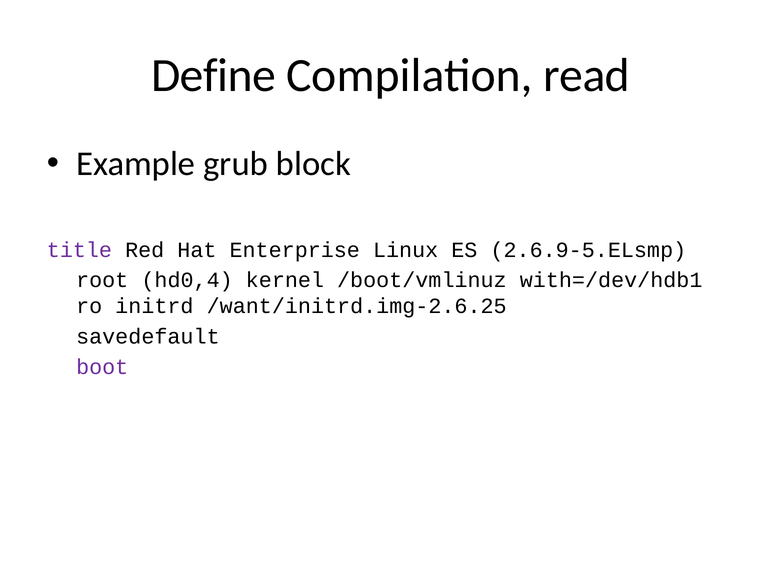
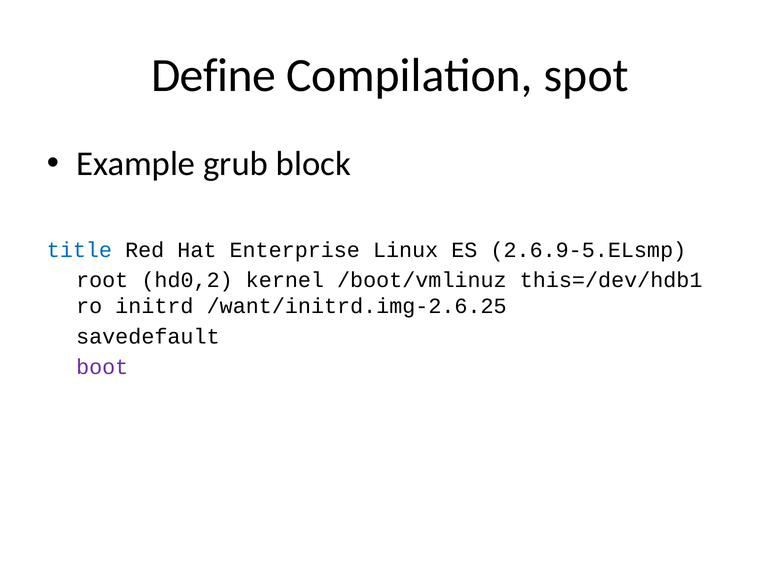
read: read -> spot (586, 76)
title colour: purple -> blue (79, 250)
hd0,4: hd0,4 -> hd0,2 (187, 280)
with=/dev/hdb1: with=/dev/hdb1 -> this=/dev/hdb1 (611, 280)
